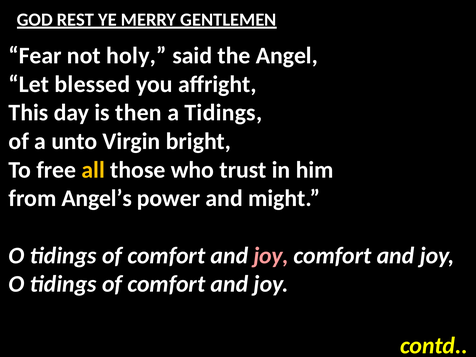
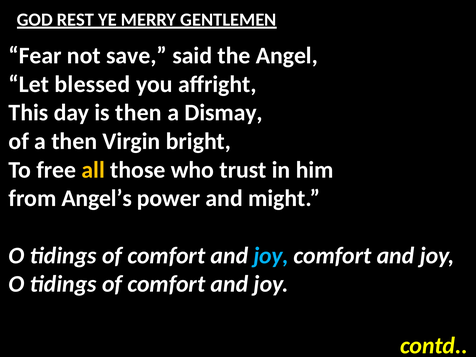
holy: holy -> save (137, 56)
a Tidings: Tidings -> Dismay (224, 113)
a unto: unto -> then (74, 141)
joy colour: pink -> light blue (271, 256)
